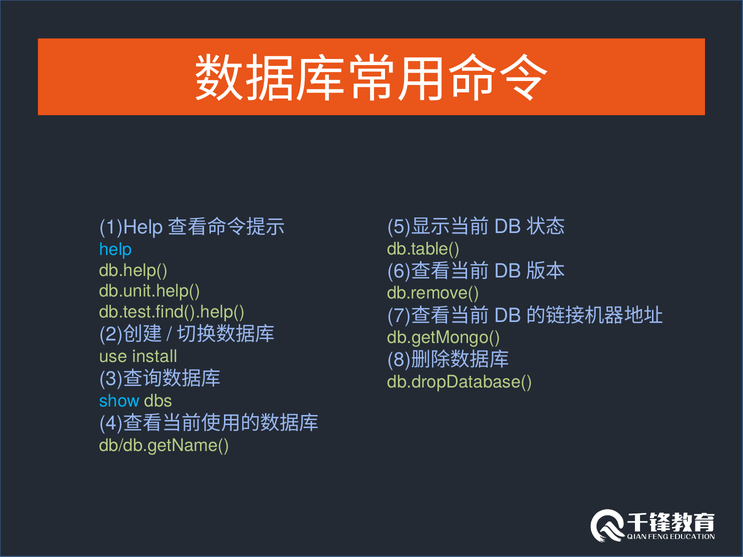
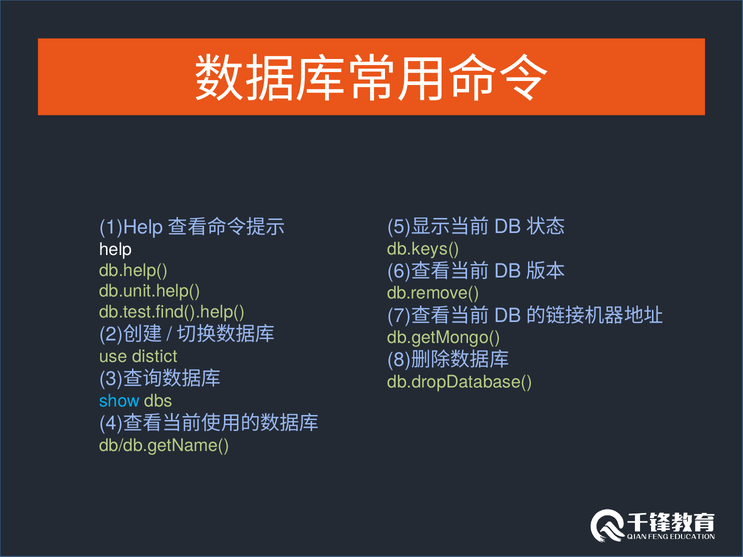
db.table(: db.table( -> db.keys( (424, 249)
help colour: light blue -> white (116, 250)
install: install -> distict (155, 357)
